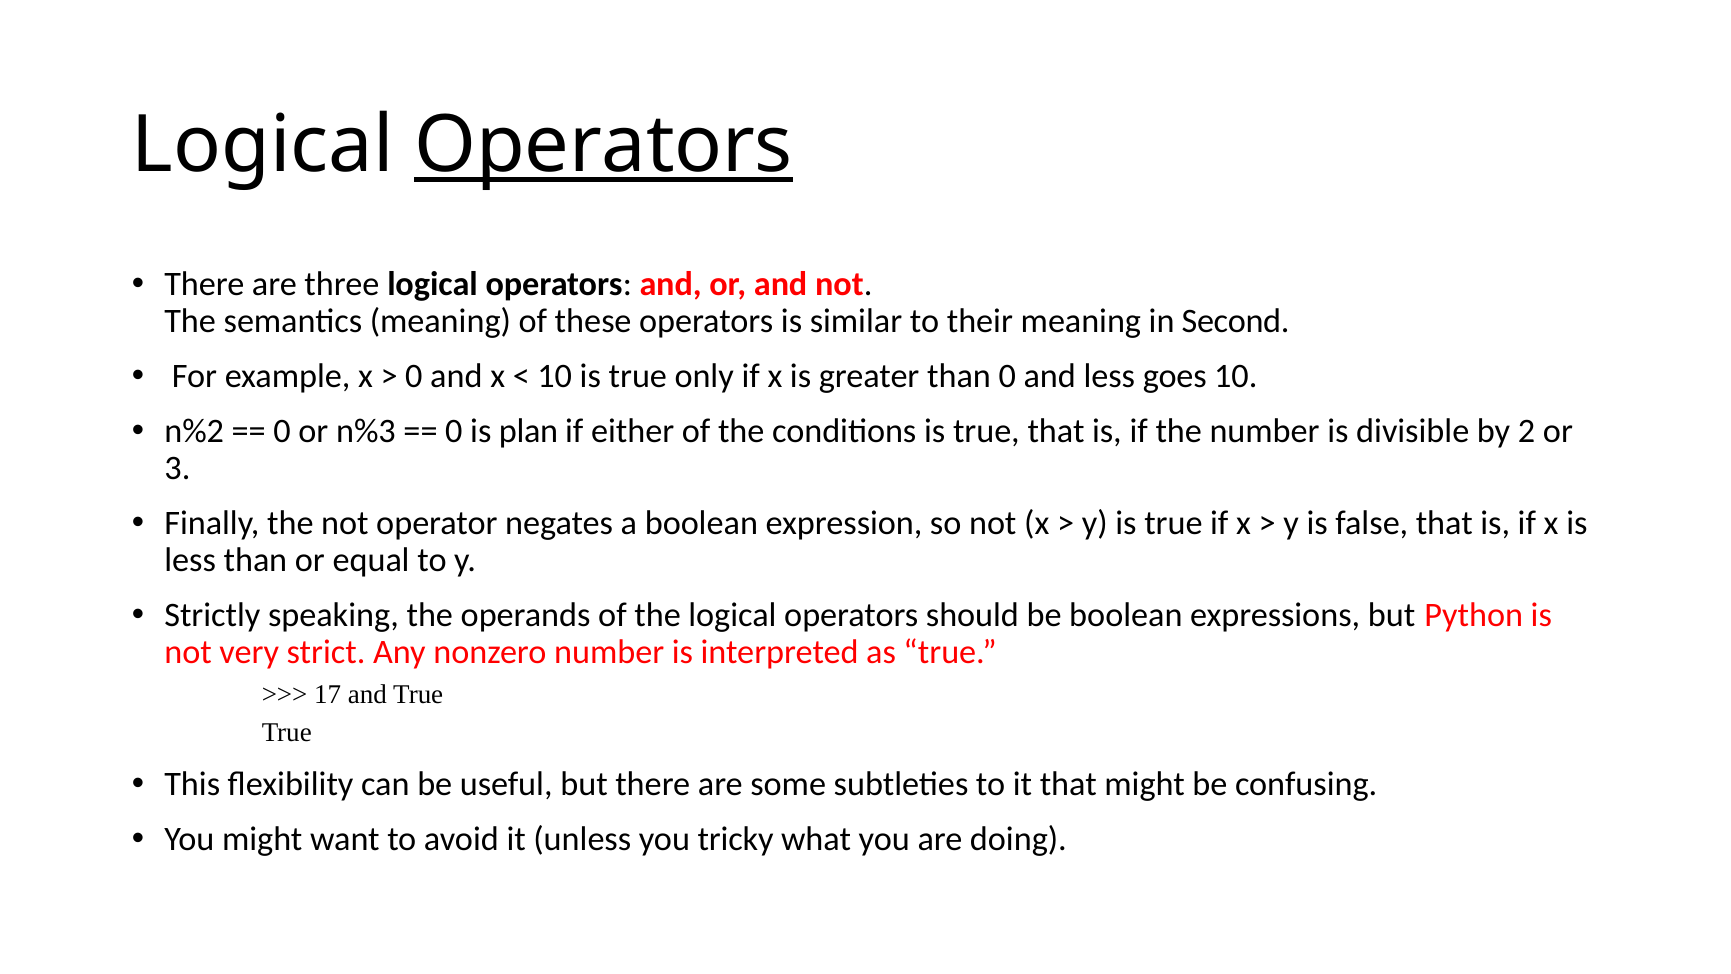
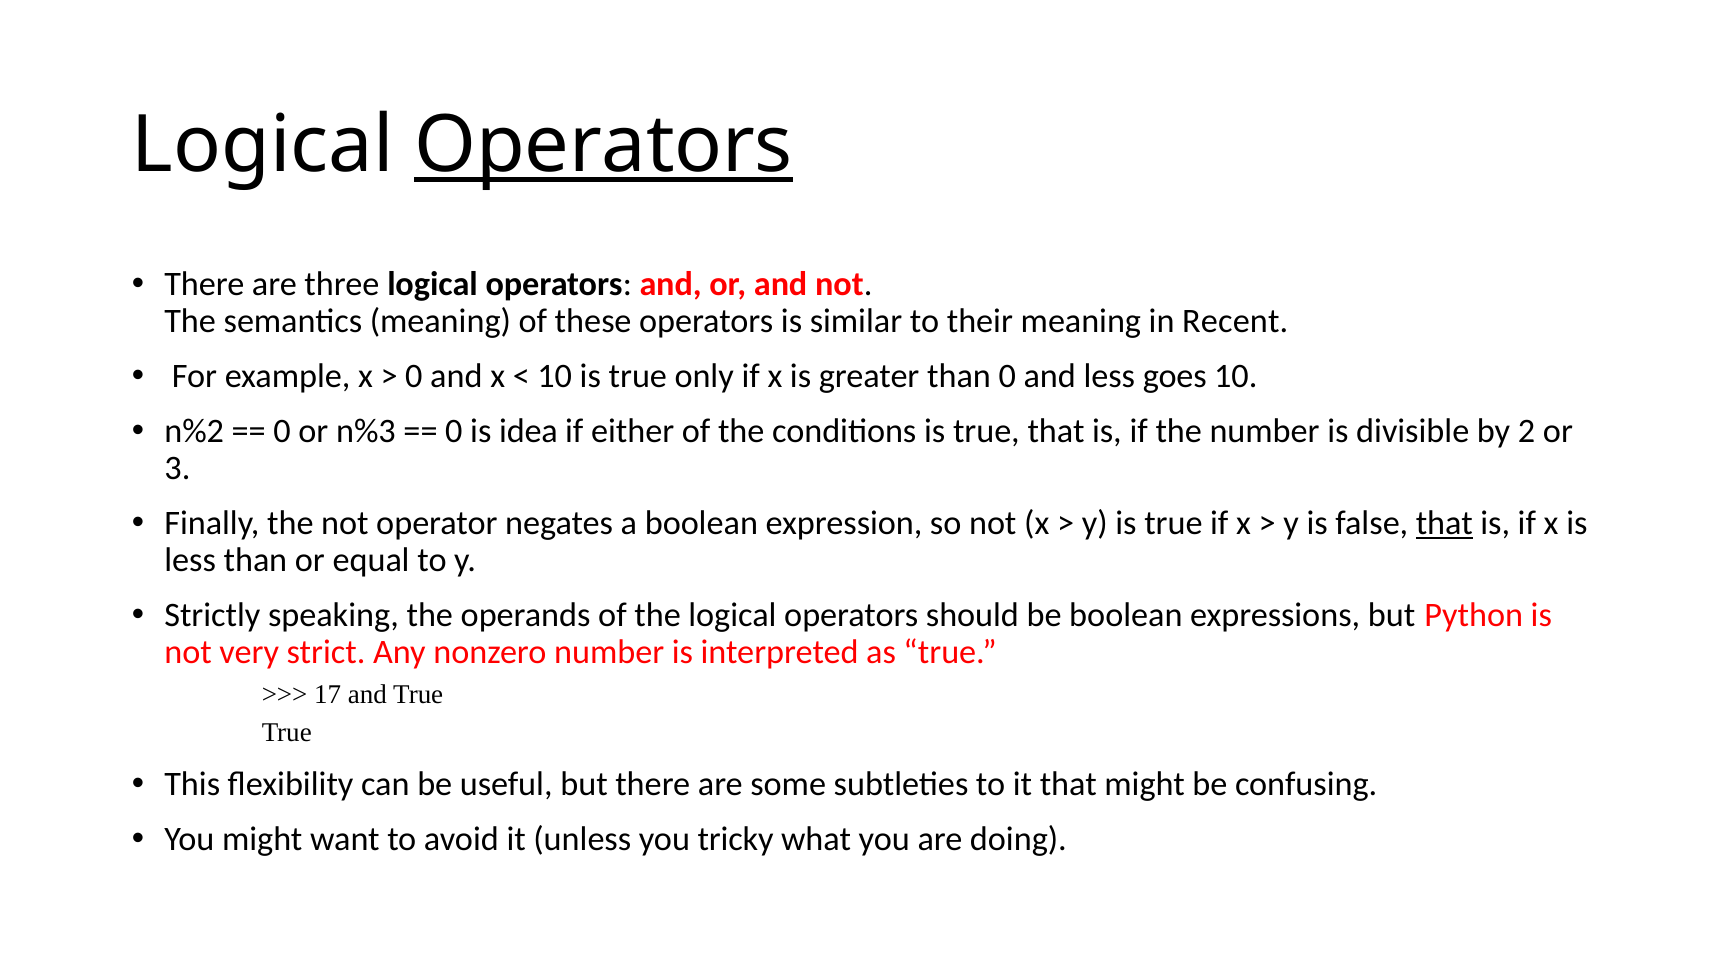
Second: Second -> Recent (1235, 321)
plan: plan -> idea (528, 431)
that underline: none -> present (1444, 523)
